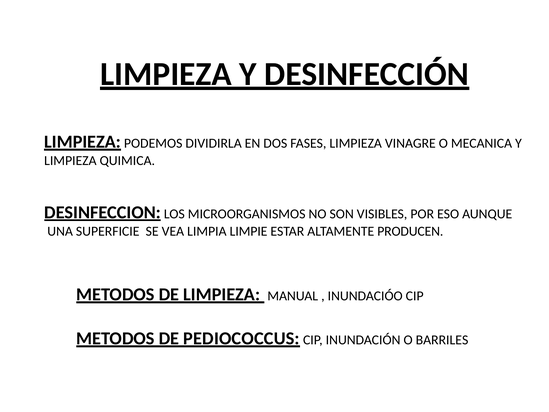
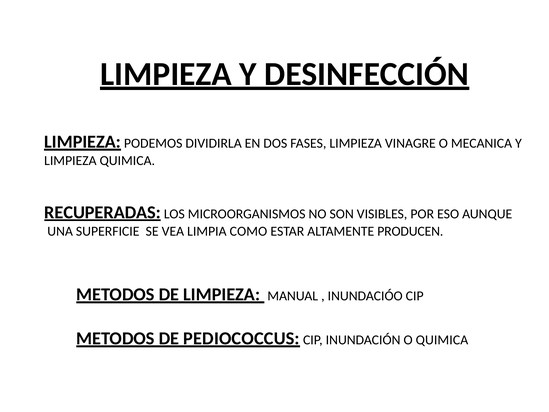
DESINFECCION: DESINFECCION -> RECUPERADAS (103, 212)
LIMPIE: LIMPIE -> COMO (248, 231)
O BARRILES: BARRILES -> QUIMICA (442, 340)
